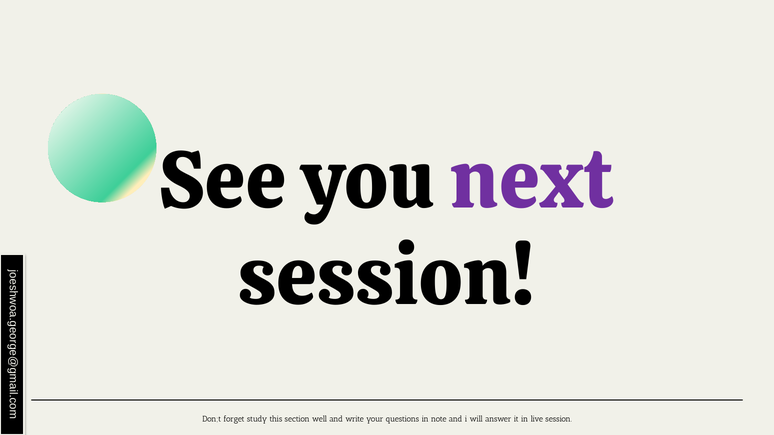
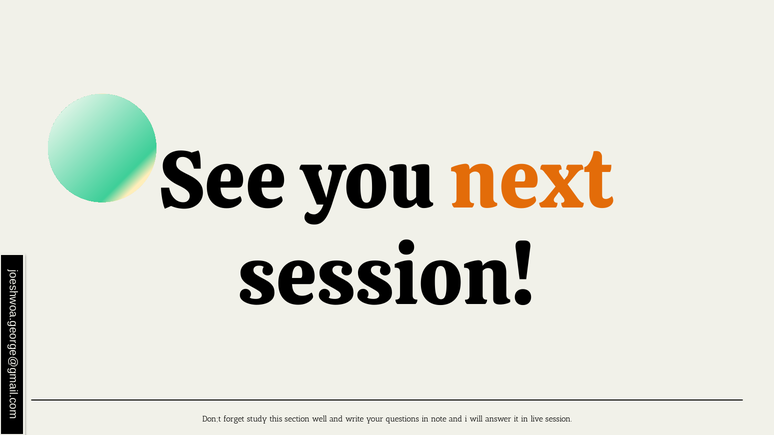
next colour: purple -> orange (532, 181)
